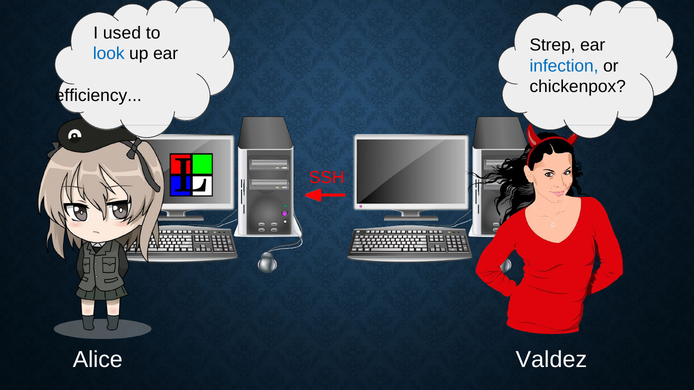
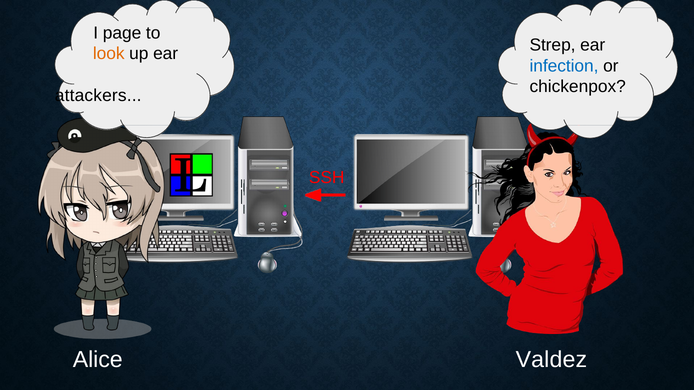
used: used -> page (122, 33)
look colour: blue -> orange (109, 54)
efficiency: efficiency -> attackers (98, 95)
